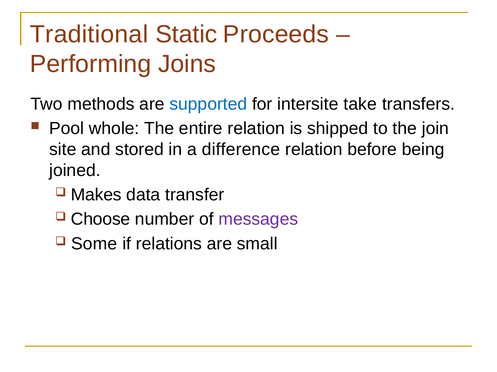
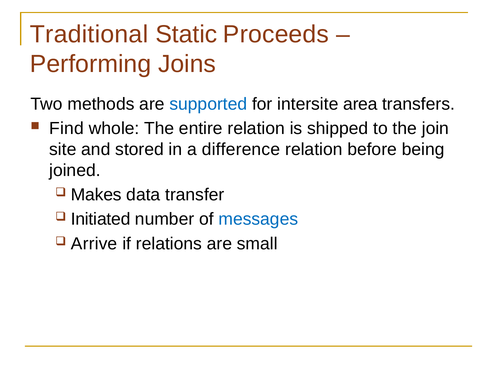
take: take -> area (360, 104)
Pool: Pool -> Find (67, 129)
Choose: Choose -> Initiated (101, 220)
messages colour: purple -> blue (258, 220)
Some: Some -> Arrive (94, 244)
